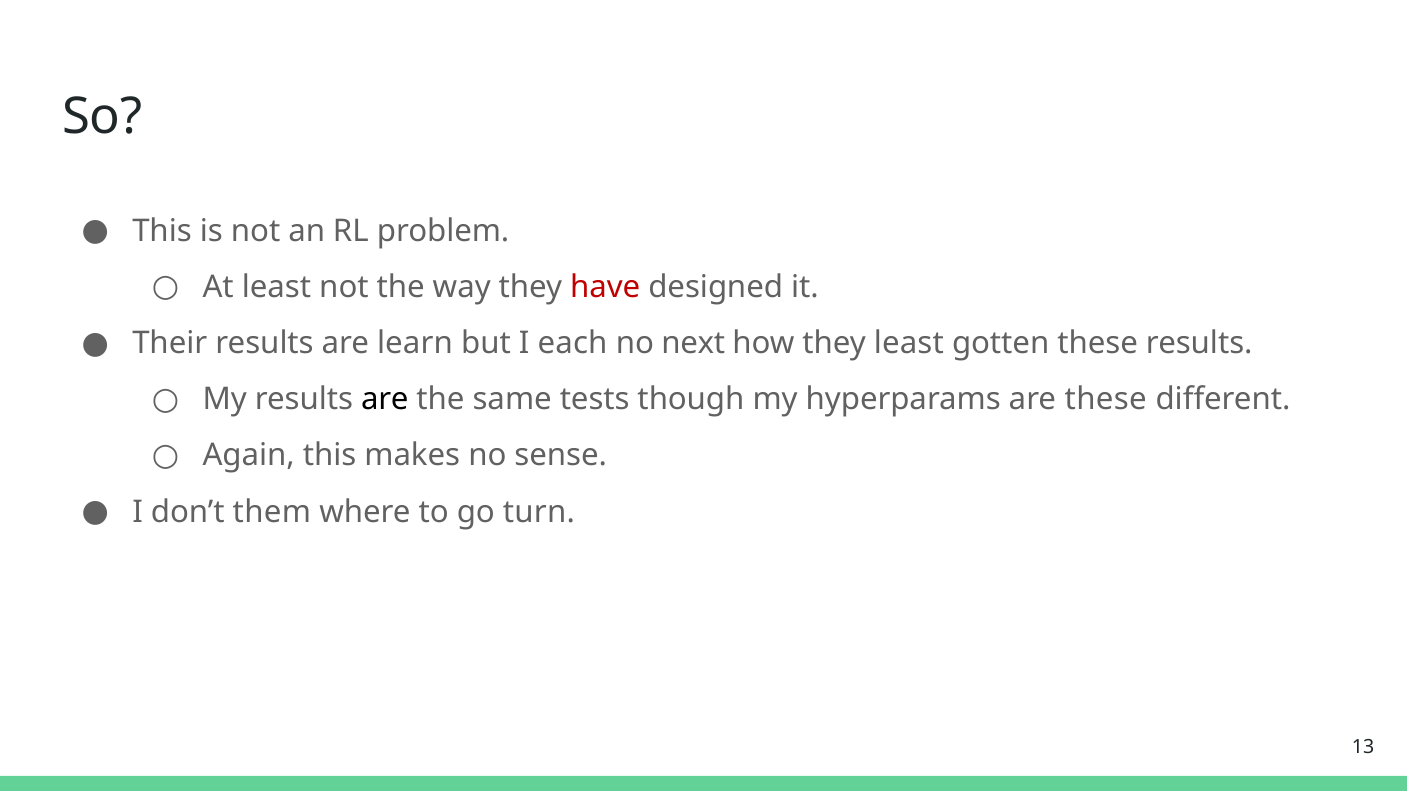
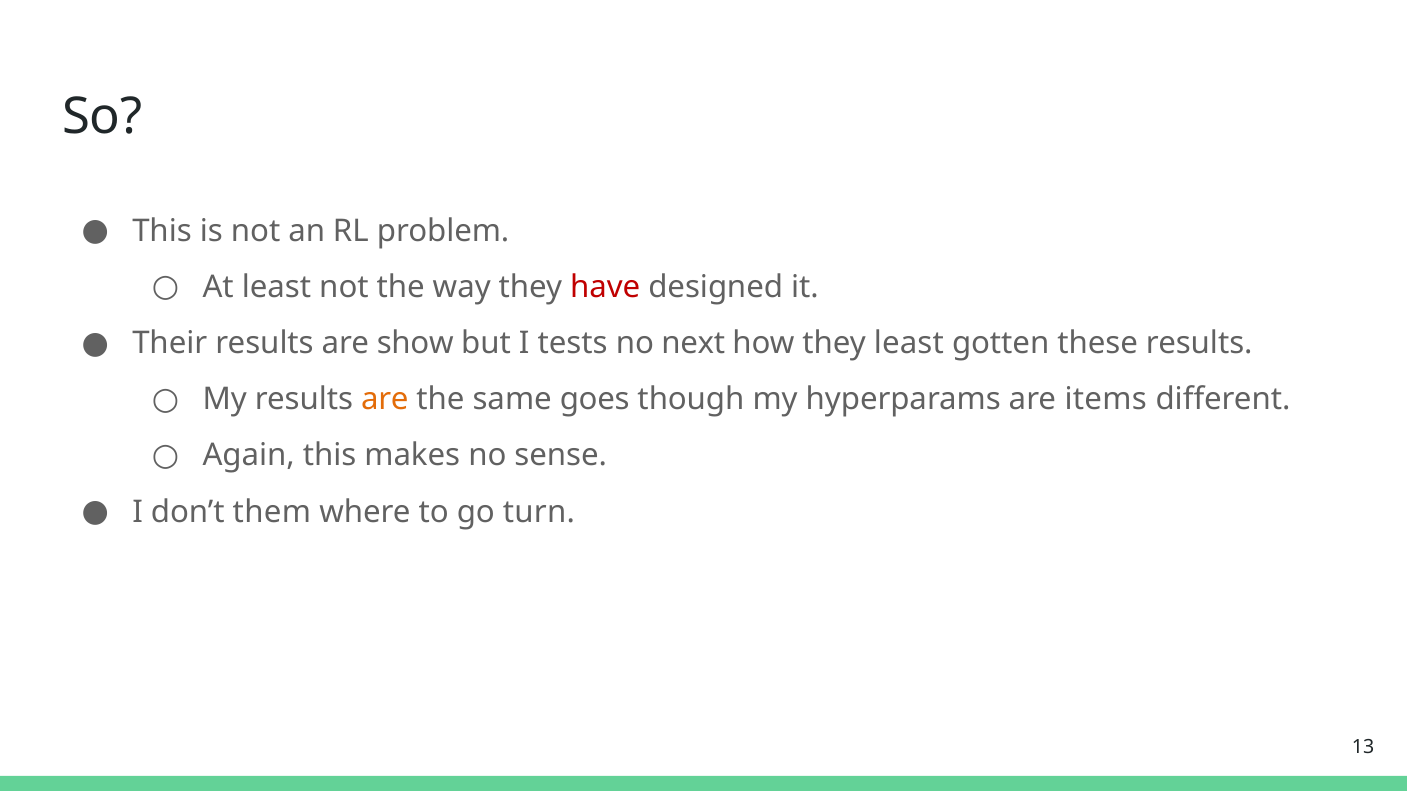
learn: learn -> show (415, 343)
each: each -> tests (573, 343)
are colour: black -> orange (385, 400)
tests: tests -> goes (595, 400)
are these: these -> items (1106, 400)
